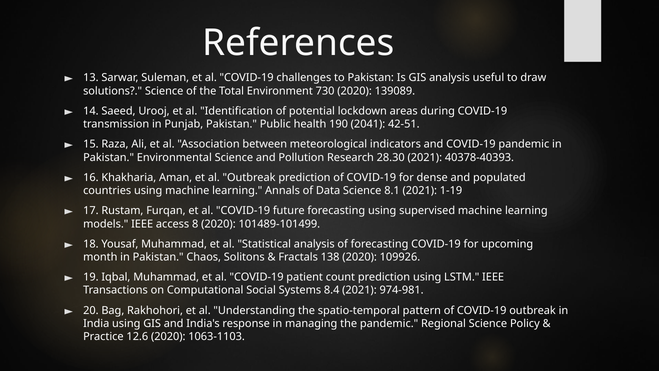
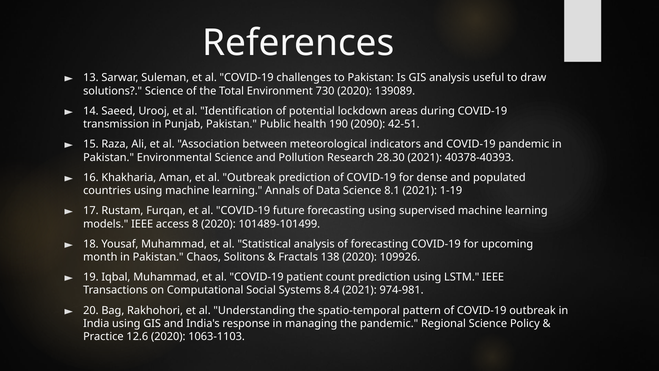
2041: 2041 -> 2090 (368, 124)
